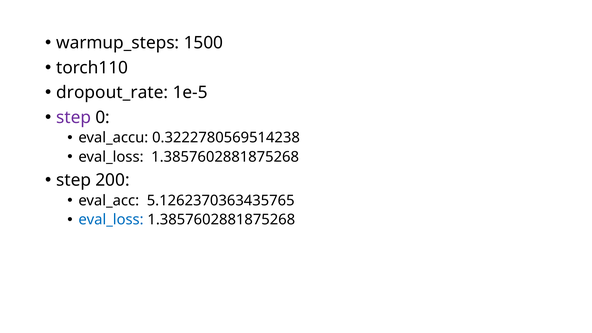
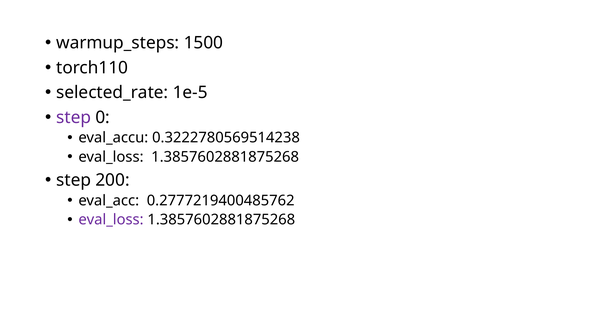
dropout_rate: dropout_rate -> selected_rate (112, 93)
5.1262370363435765: 5.1262370363435765 -> 0.2777219400485762 (221, 201)
eval_loss colour: blue -> purple (111, 220)
